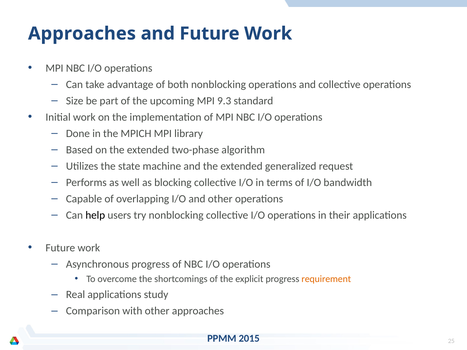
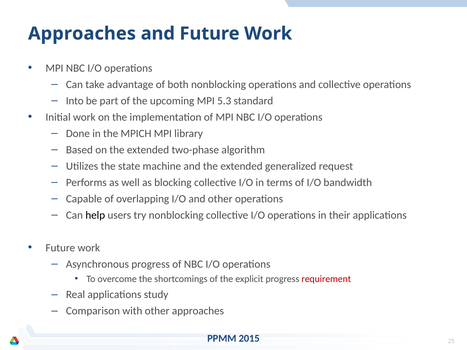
Size: Size -> Into (75, 101)
9.3: 9.3 -> 5.3 (224, 101)
requirement colour: orange -> red (326, 279)
